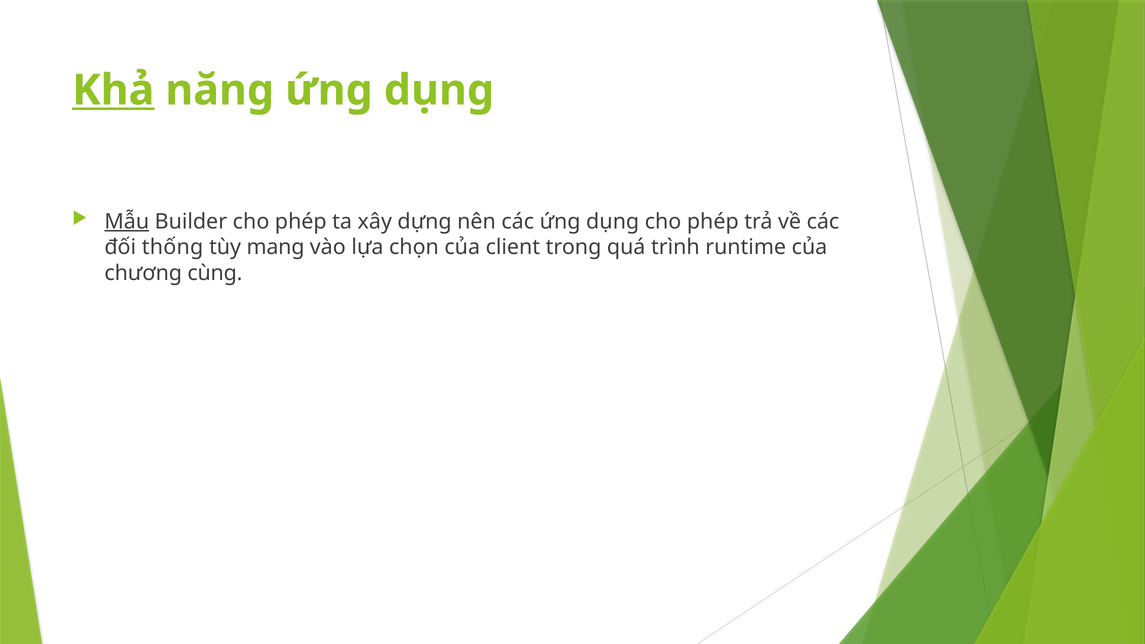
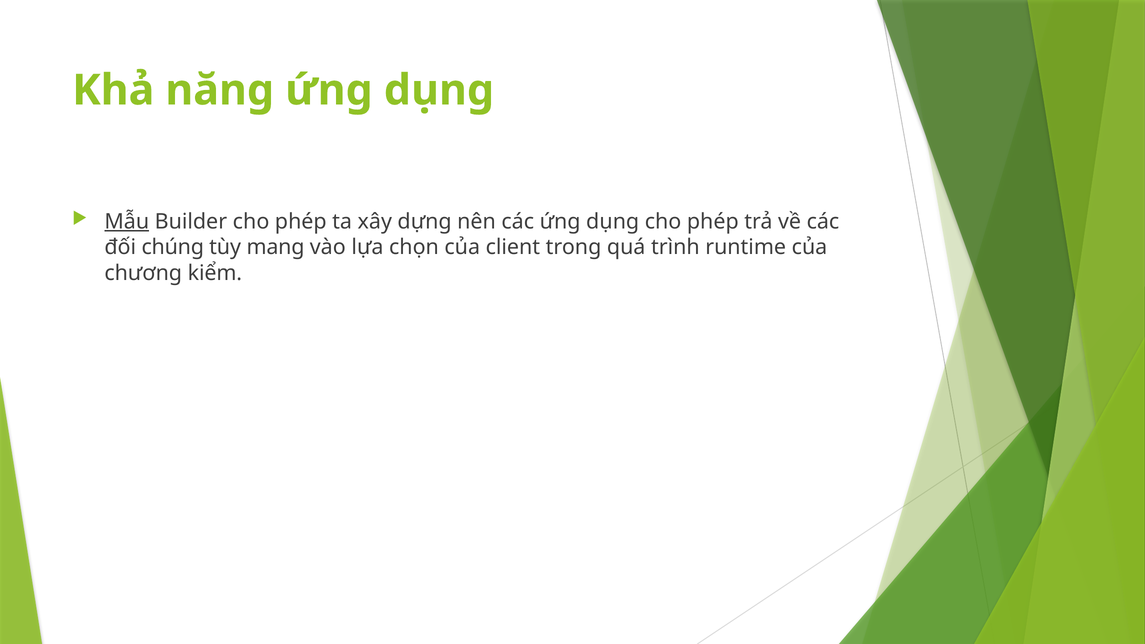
Khả underline: present -> none (113, 90)
thống: thống -> chúng (173, 247)
cùng: cùng -> kiểm (215, 273)
